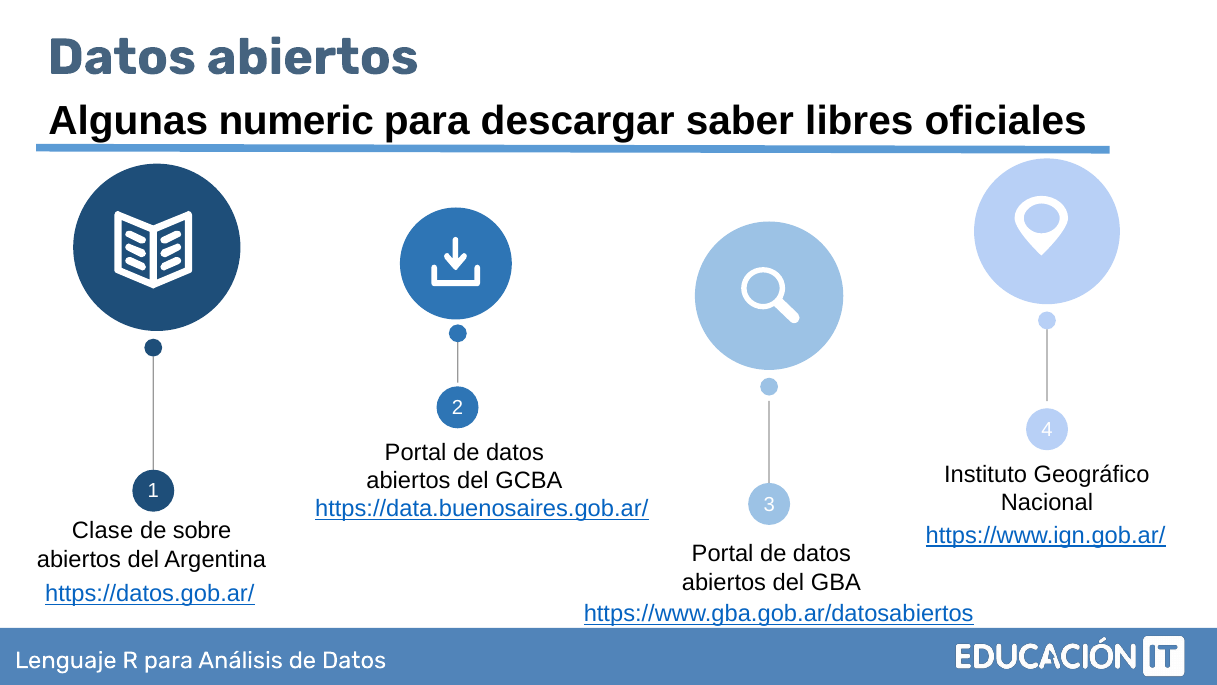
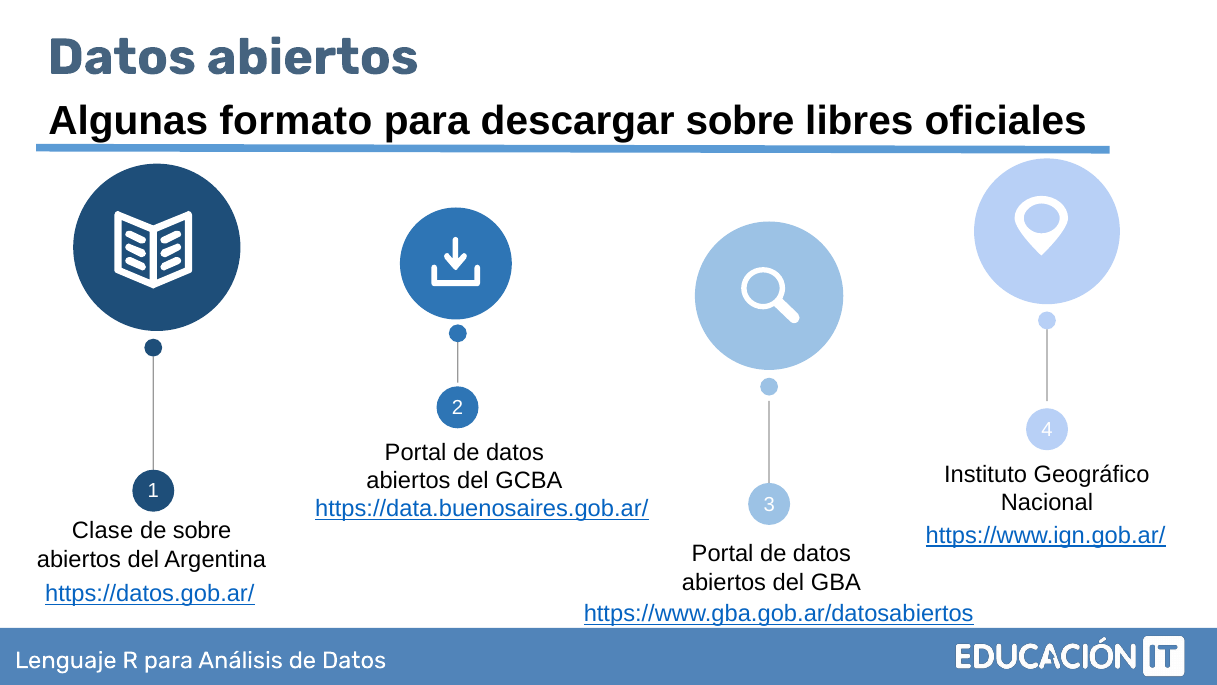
numeric: numeric -> formato (296, 121)
descargar saber: saber -> sobre (740, 121)
